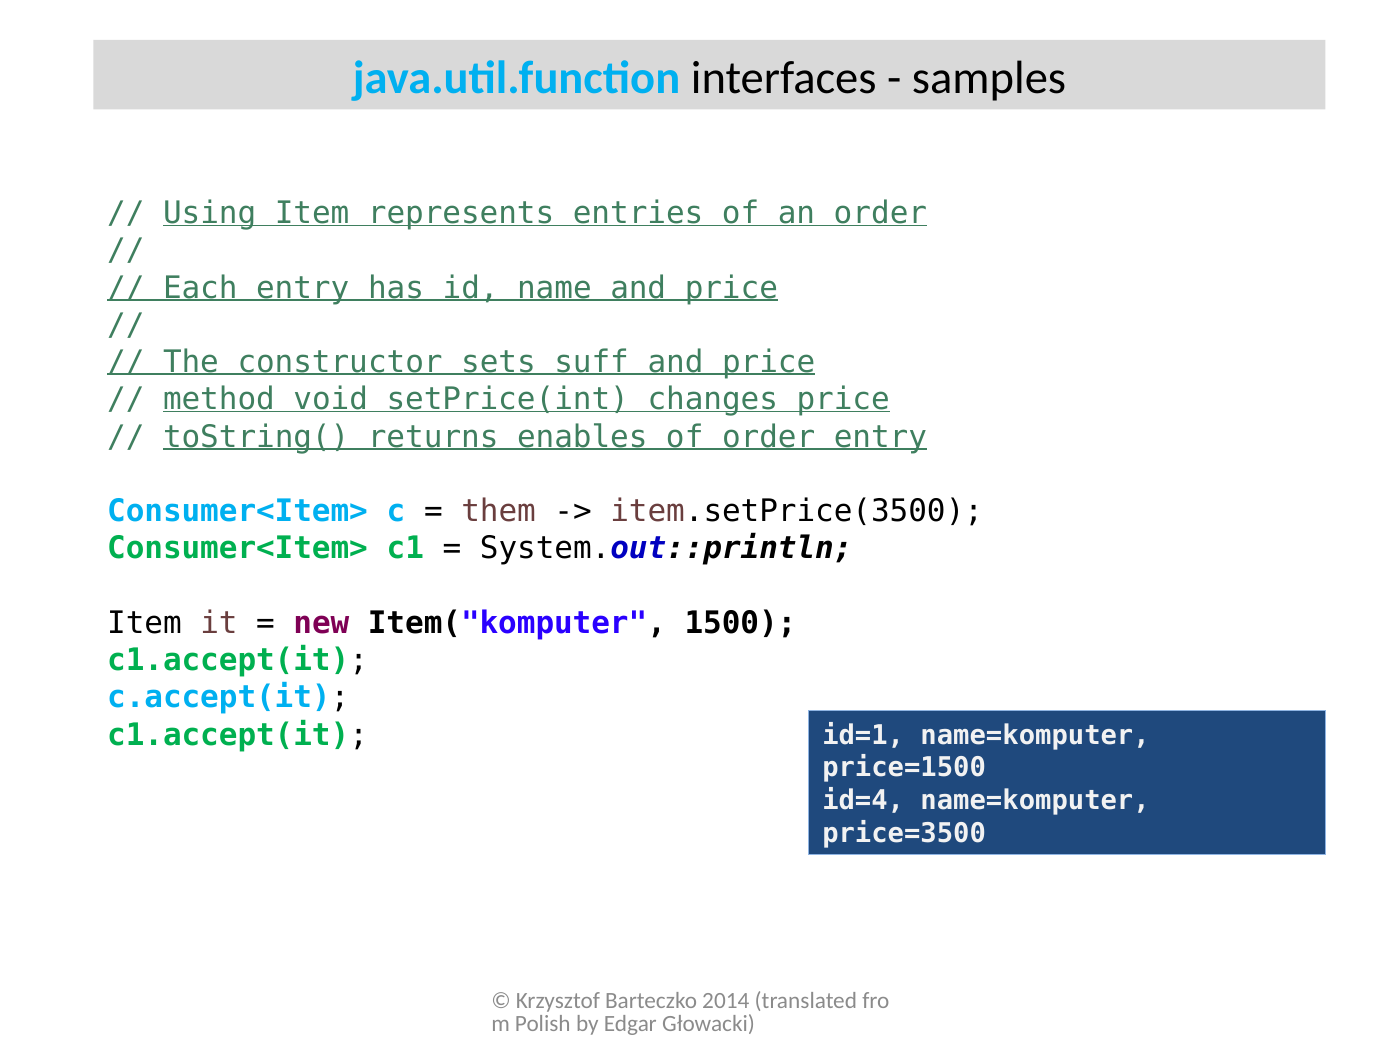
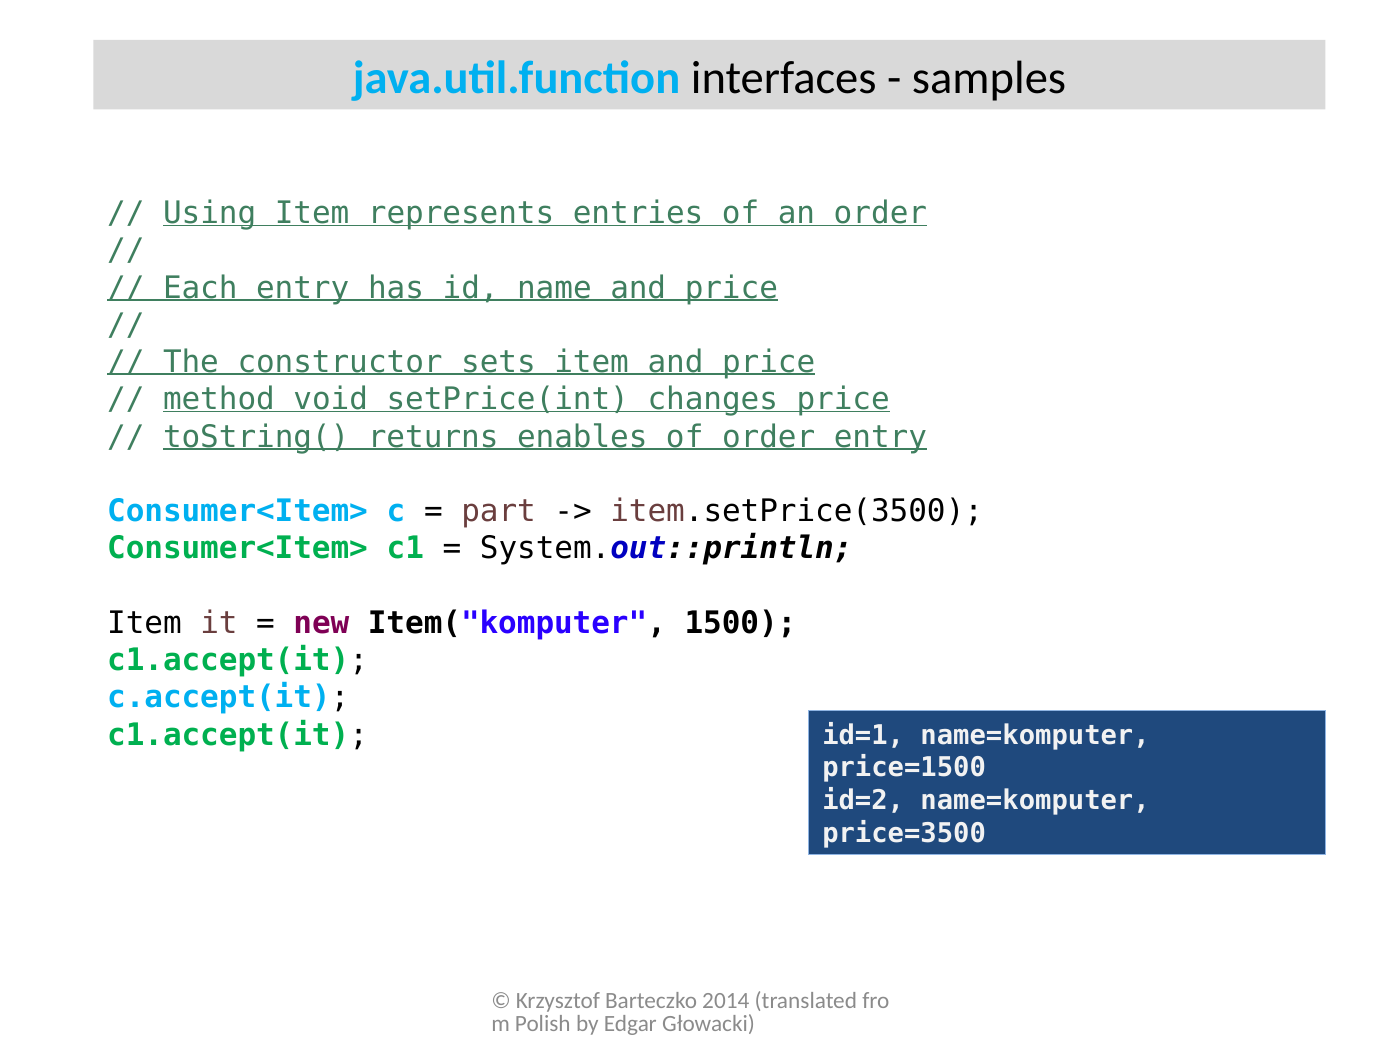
sets suff: suff -> item (592, 362)
them: them -> part (499, 511)
id=4: id=4 -> id=2 (863, 800)
